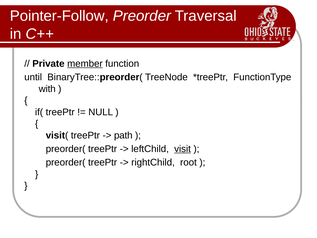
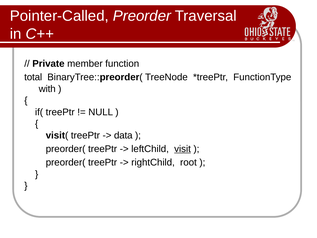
Pointer-Follow: Pointer-Follow -> Pointer-Called (59, 16)
member underline: present -> none (85, 64)
until: until -> total (33, 77)
path: path -> data (123, 135)
